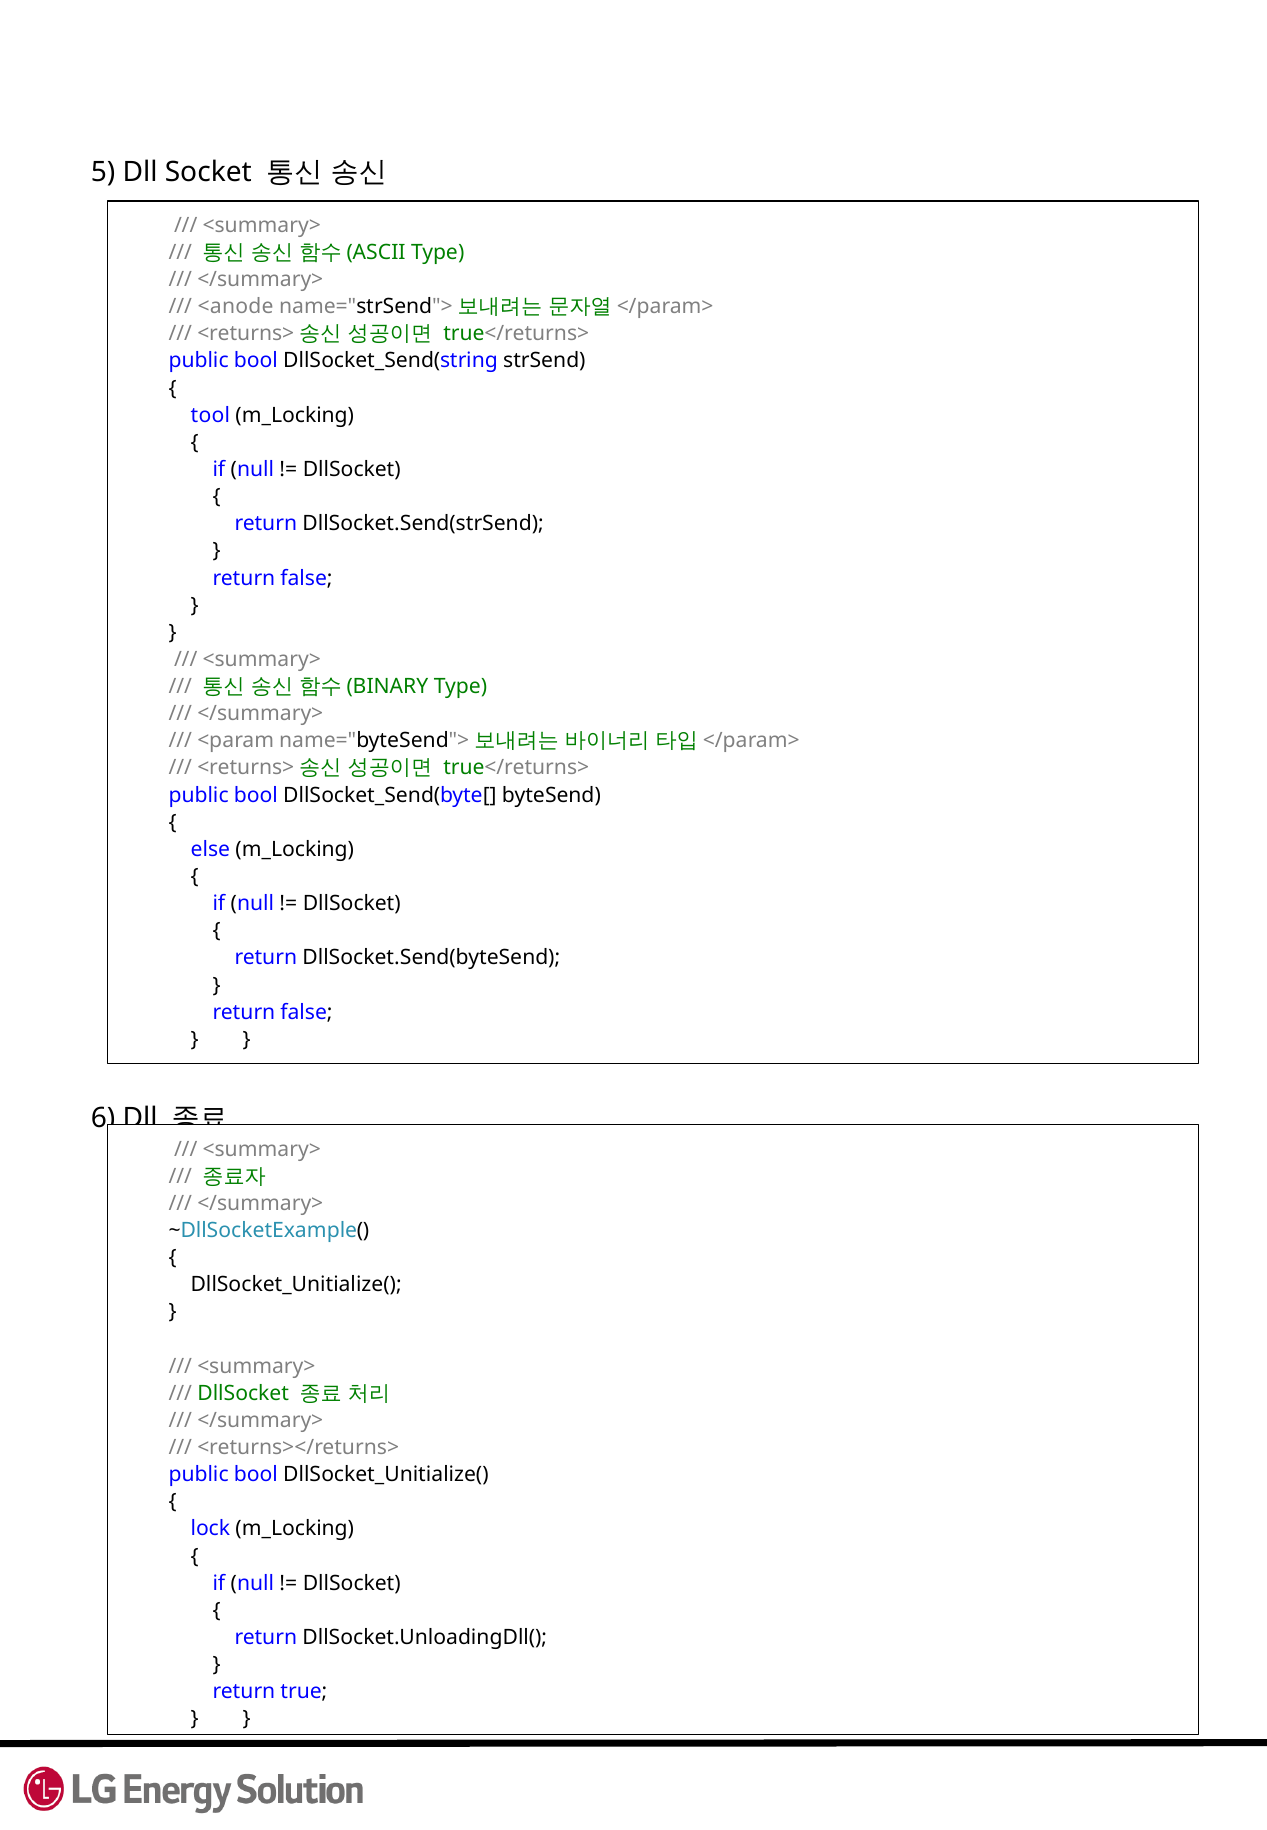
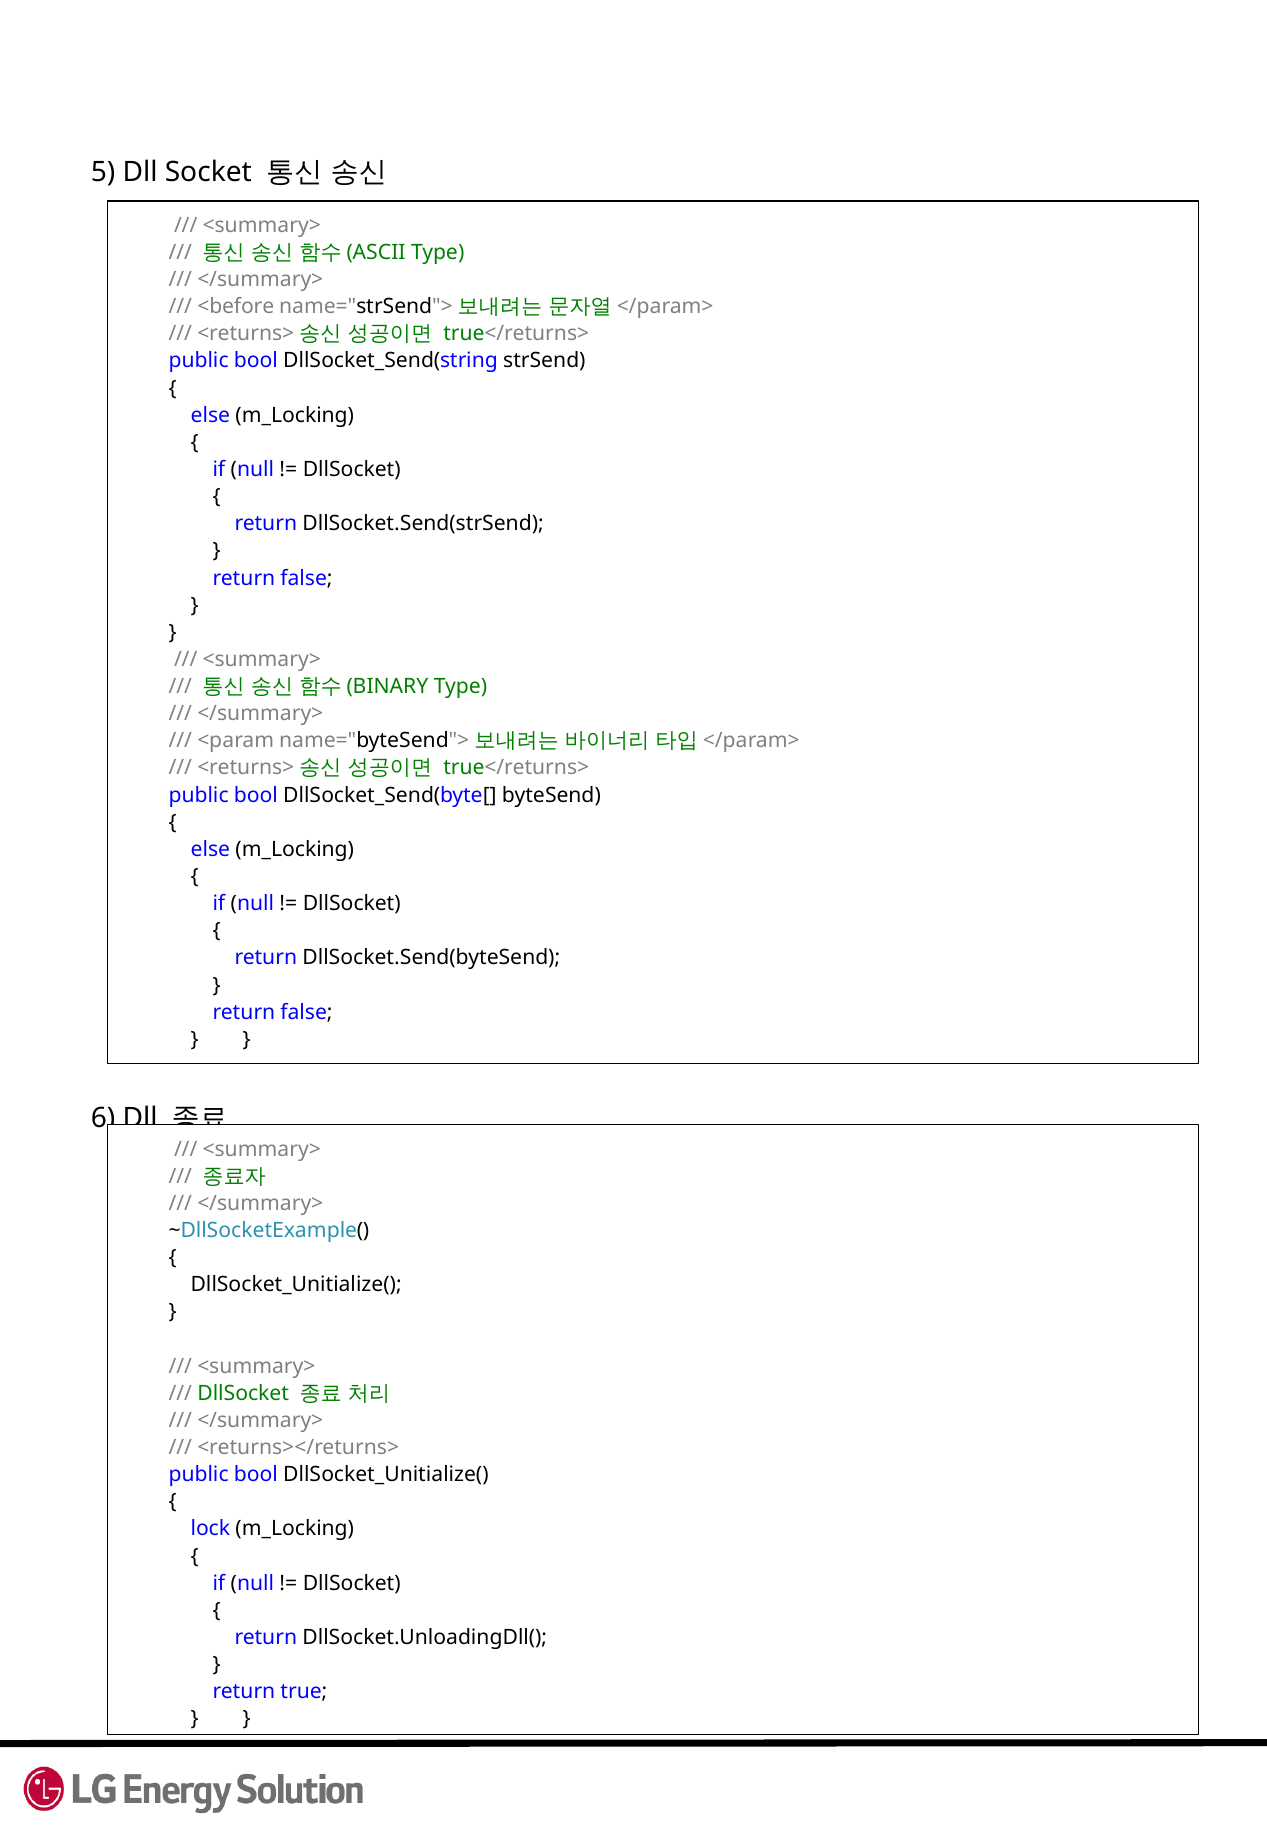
<anode: <anode -> <before (236, 307)
tool: tool -> else (210, 415)
